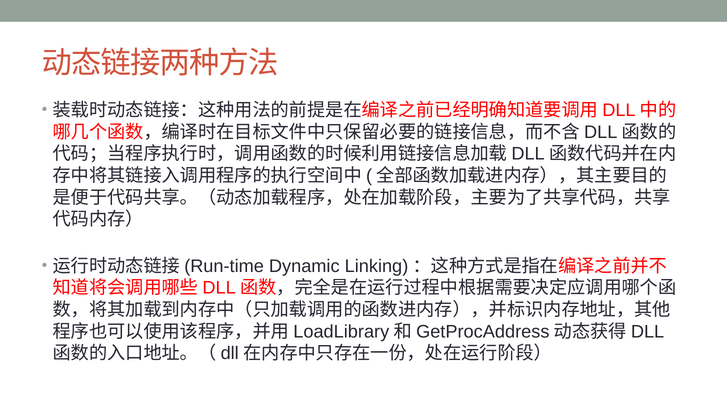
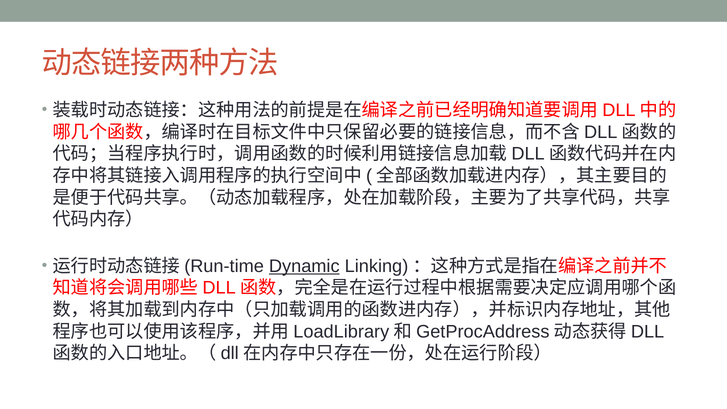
Dynamic underline: none -> present (304, 266)
